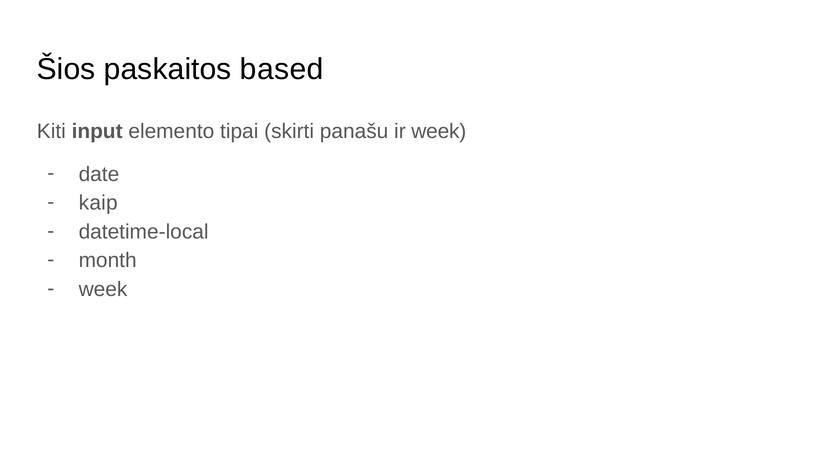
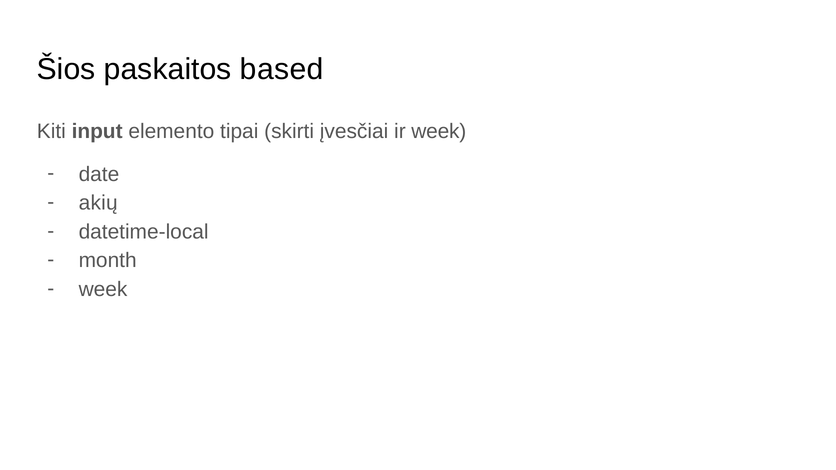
panašu: panašu -> įvesčiai (354, 131)
kaip: kaip -> akių (98, 203)
